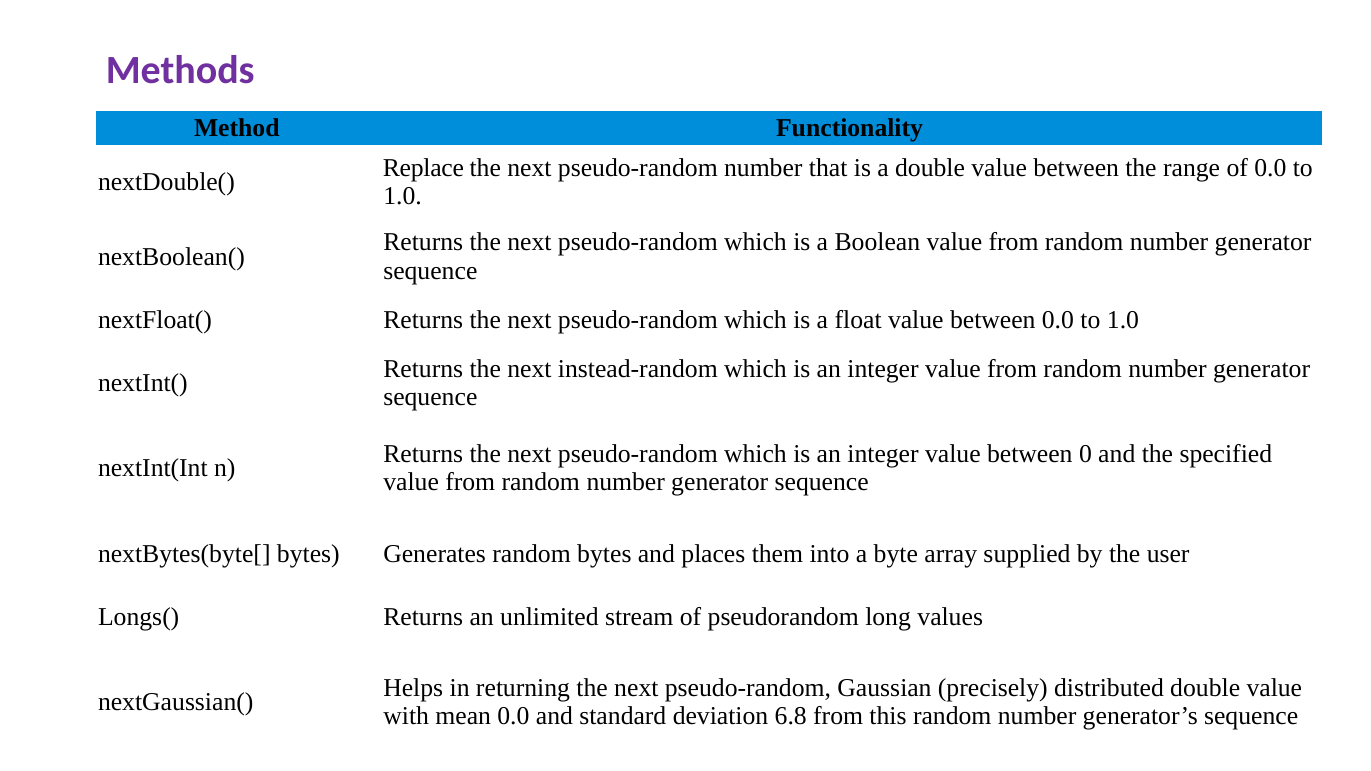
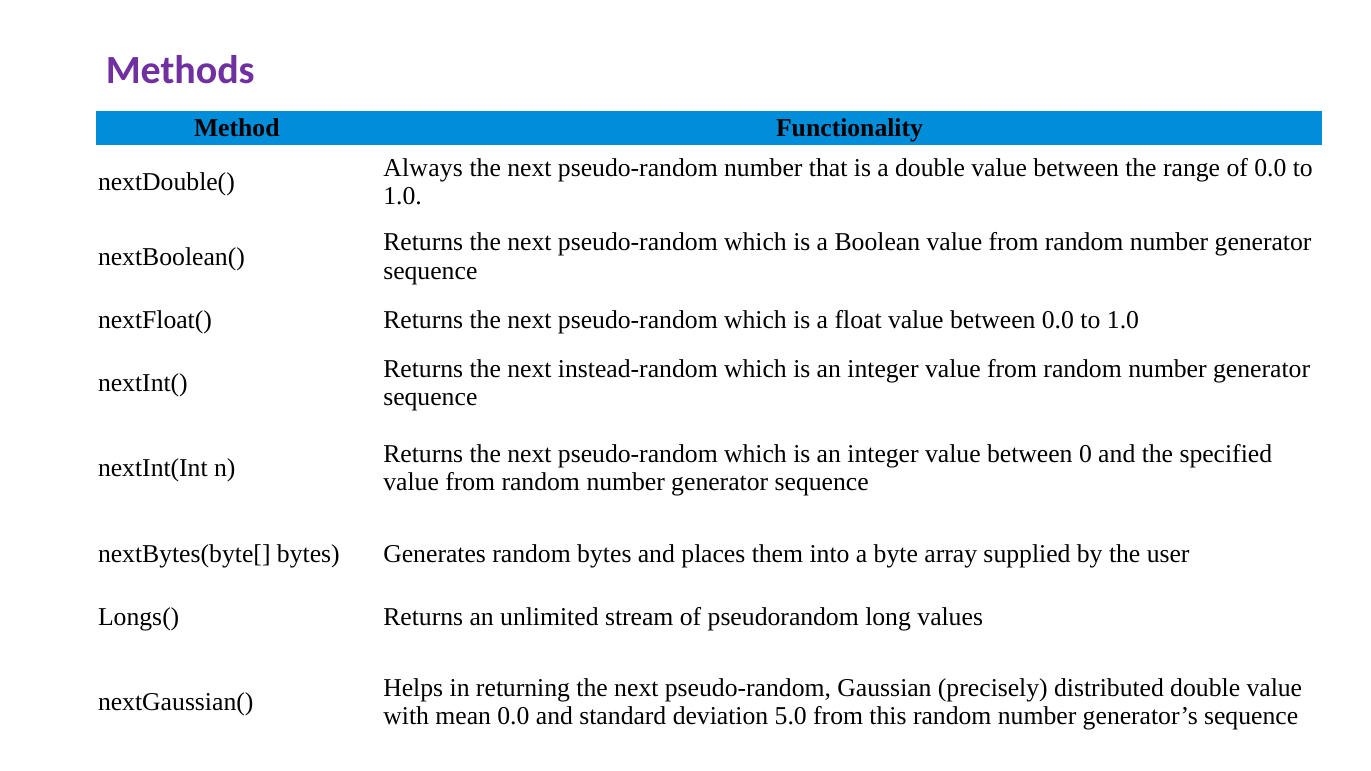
Replace: Replace -> Always (423, 168)
6.8: 6.8 -> 5.0 (791, 717)
